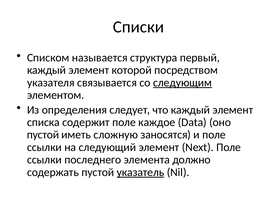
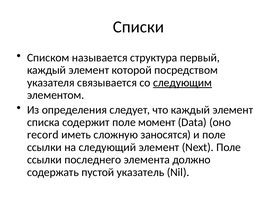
каждое: каждое -> момент (157, 122)
пустой: пустой -> record (43, 135)
указатель underline: present -> none (141, 172)
